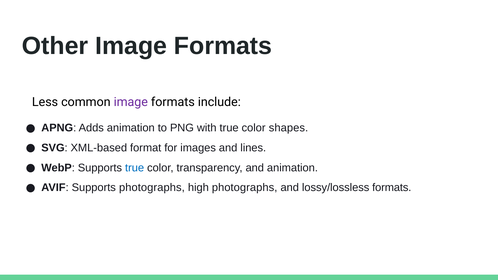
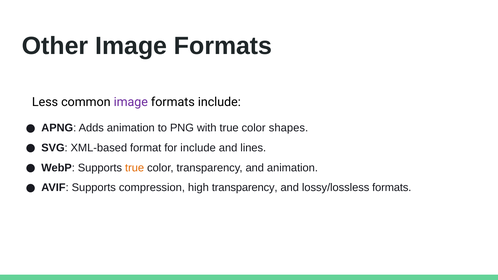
for images: images -> include (198, 148)
true colour: blue -> orange (135, 168)
Supports photographs: photographs -> compression (152, 188)
high photographs: photographs -> transparency (245, 188)
